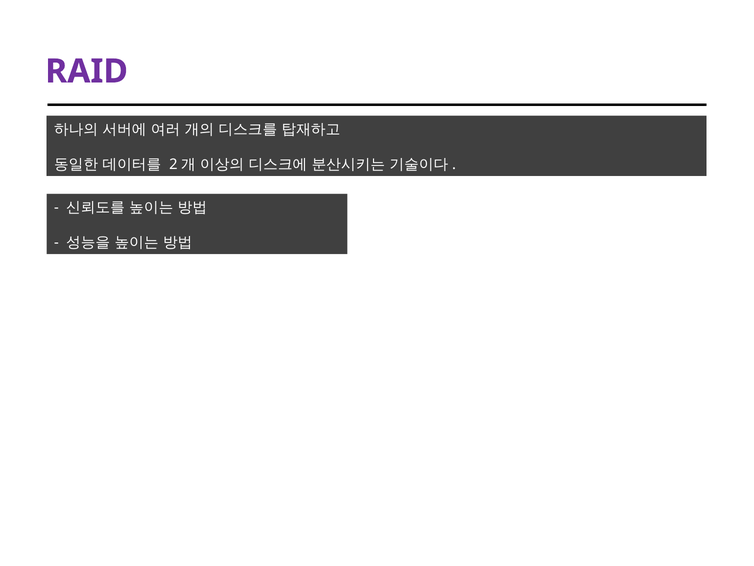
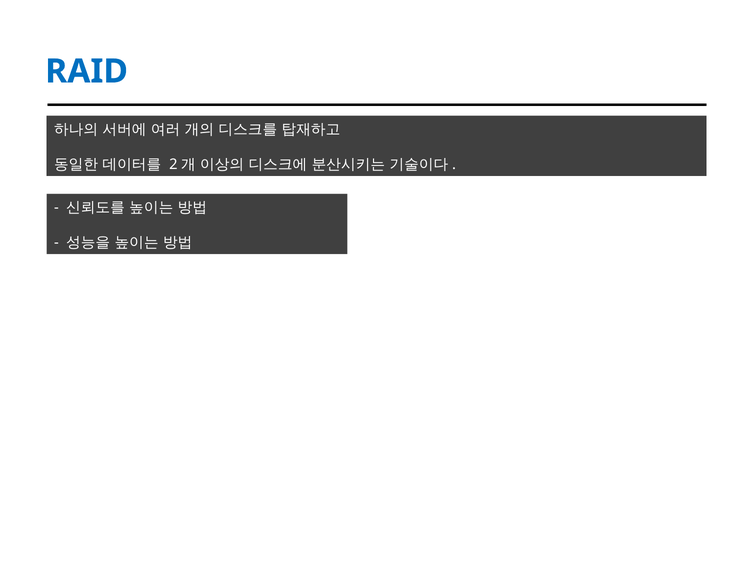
RAID colour: purple -> blue (87, 71)
